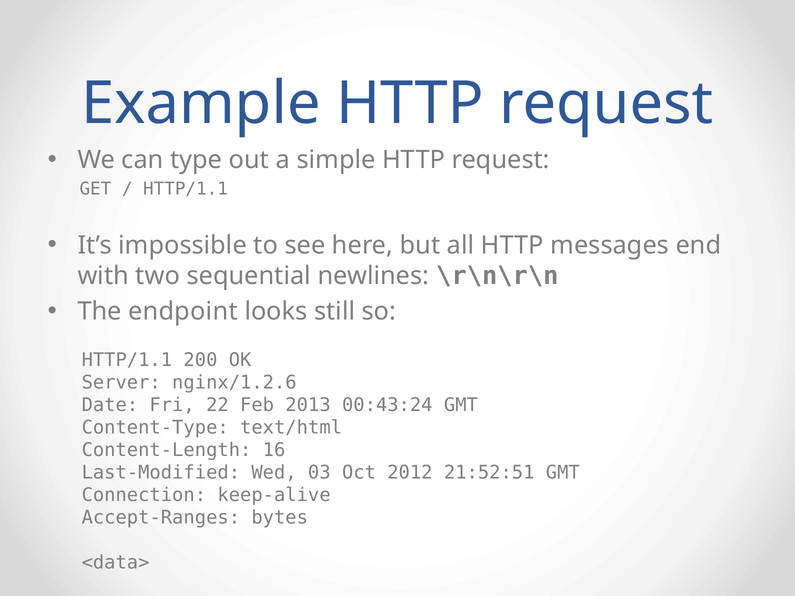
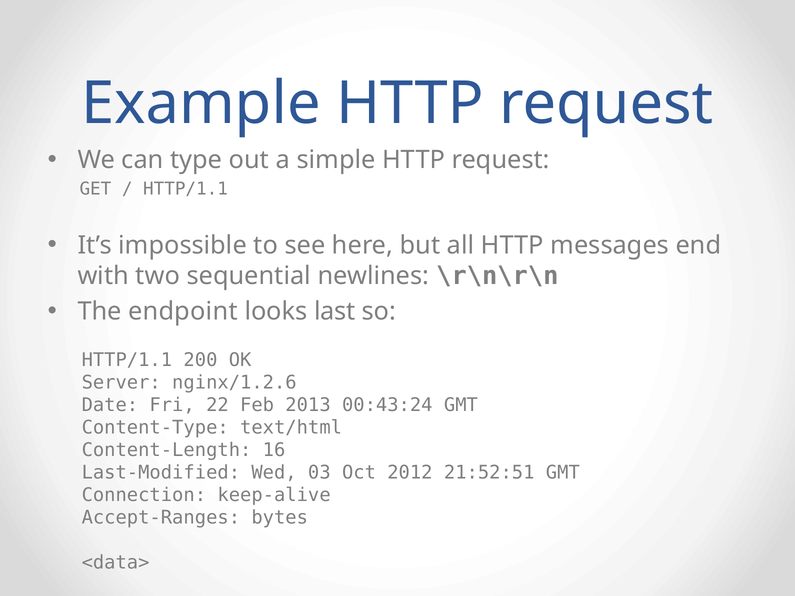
still: still -> last (335, 312)
